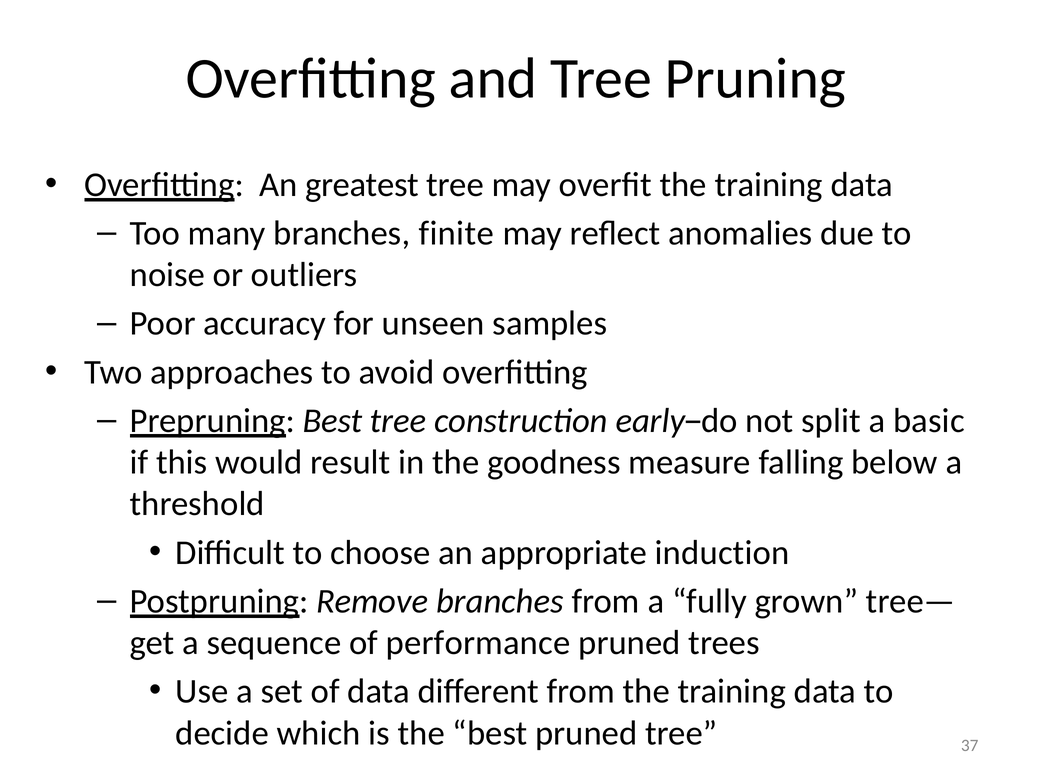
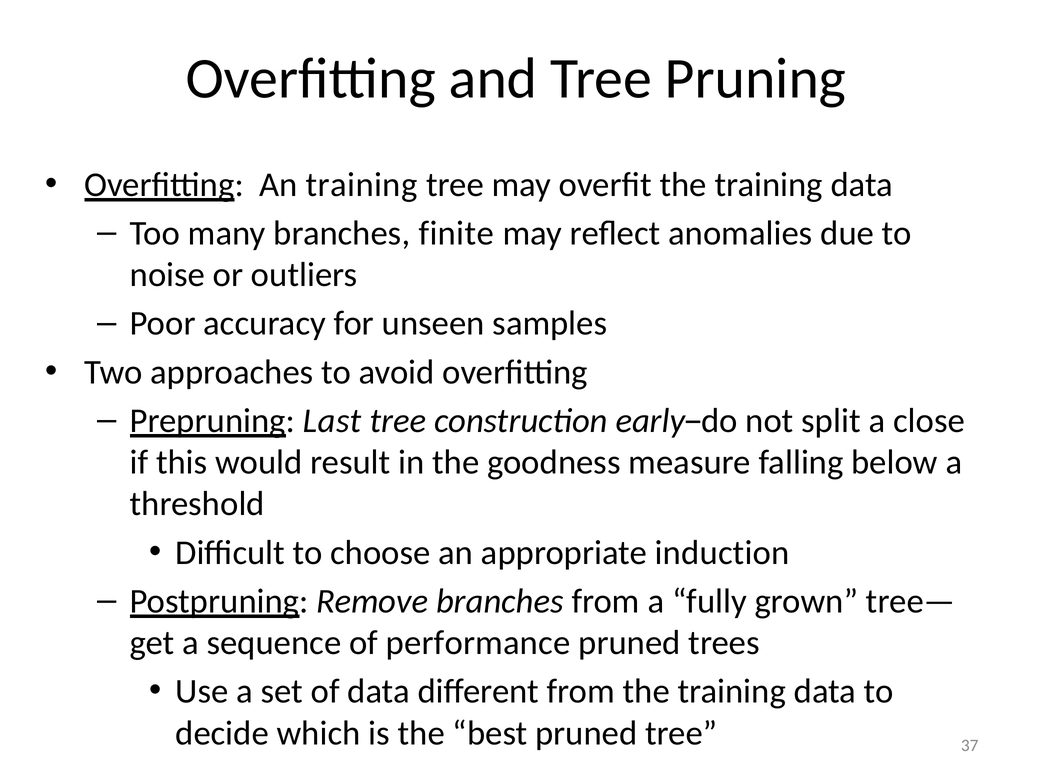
An greatest: greatest -> training (362, 185)
Prepruning Best: Best -> Last (332, 421)
basic: basic -> close (929, 421)
